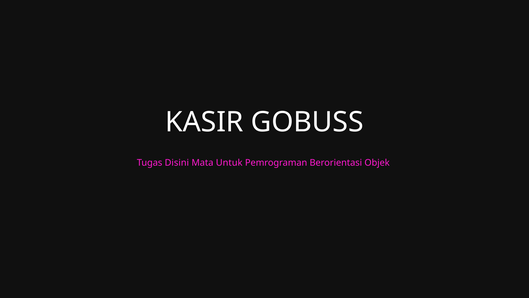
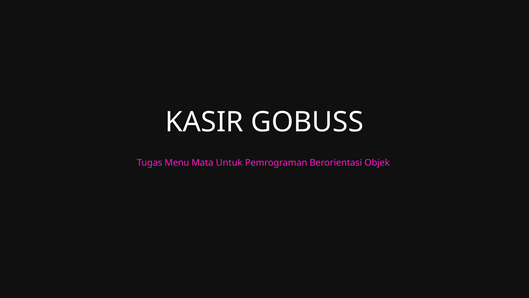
Disini: Disini -> Menu (177, 163)
